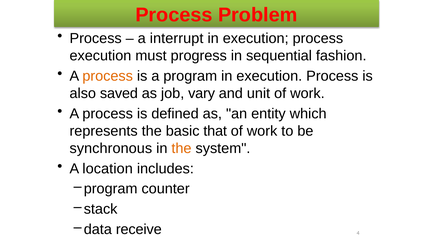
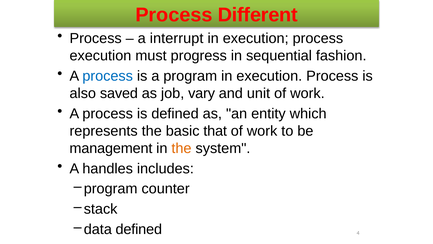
Problem: Problem -> Different (258, 15)
process colour: orange -> blue (108, 76)
synchronous: synchronous -> management (111, 148)
location: location -> handles (108, 168)
data receive: receive -> defined (139, 229)
